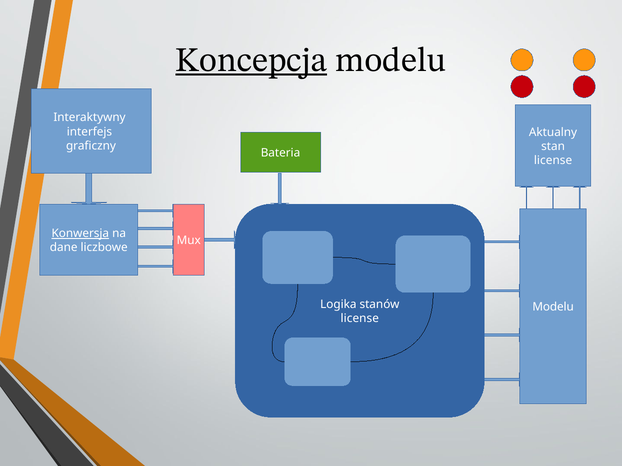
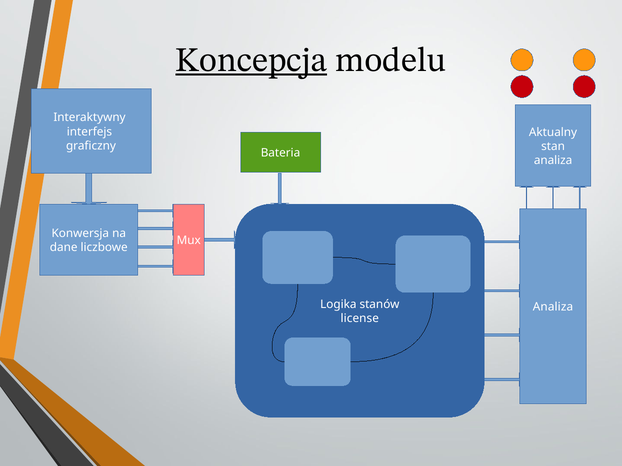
license: license -> analiza (553, 161)
Konwersja underline: present -> none (80, 234)
Modelu: Modelu -> Analiza (553, 307)
